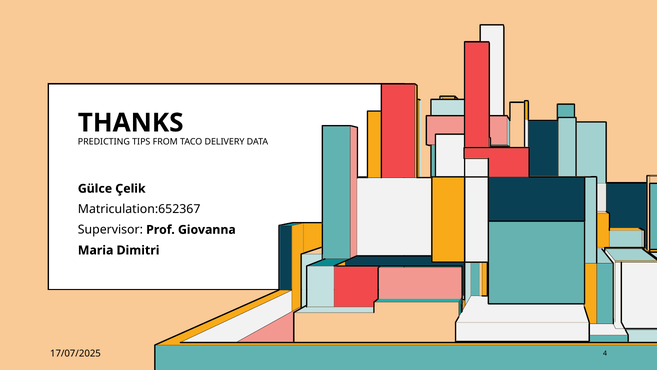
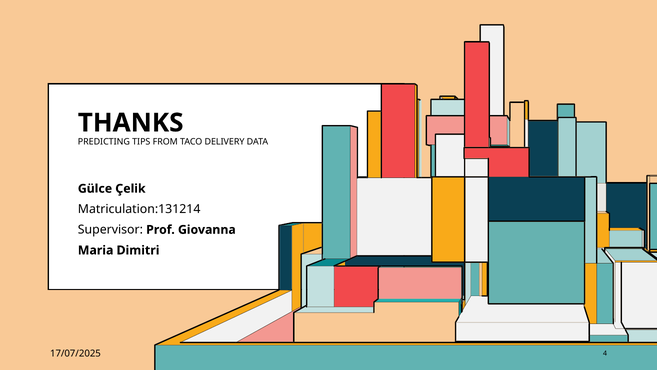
Matriculation:652367: Matriculation:652367 -> Matriculation:131214 (139, 209)
